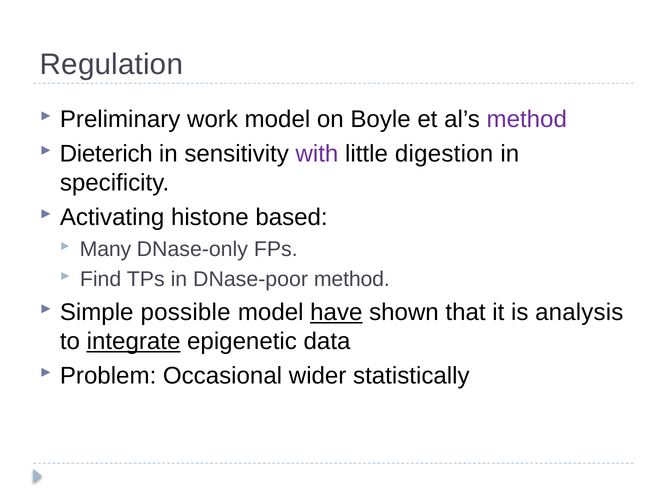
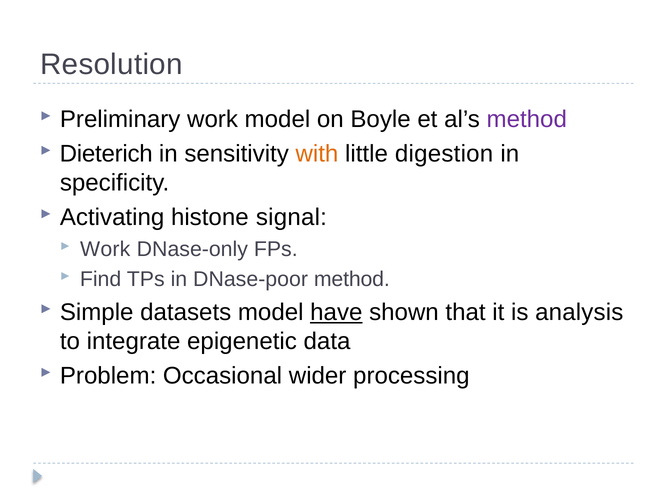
Regulation: Regulation -> Resolution (111, 64)
with colour: purple -> orange (317, 154)
based: based -> signal (291, 218)
Many: Many -> Work (105, 249)
possible: possible -> datasets (186, 313)
integrate underline: present -> none (134, 342)
statistically: statistically -> processing (411, 376)
